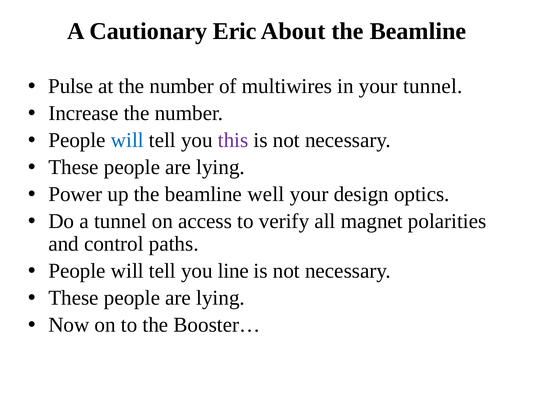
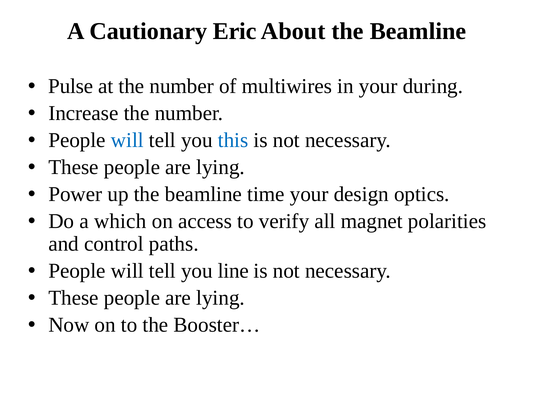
your tunnel: tunnel -> during (433, 86)
this colour: purple -> blue (233, 140)
well: well -> time (266, 194)
a tunnel: tunnel -> which (120, 221)
